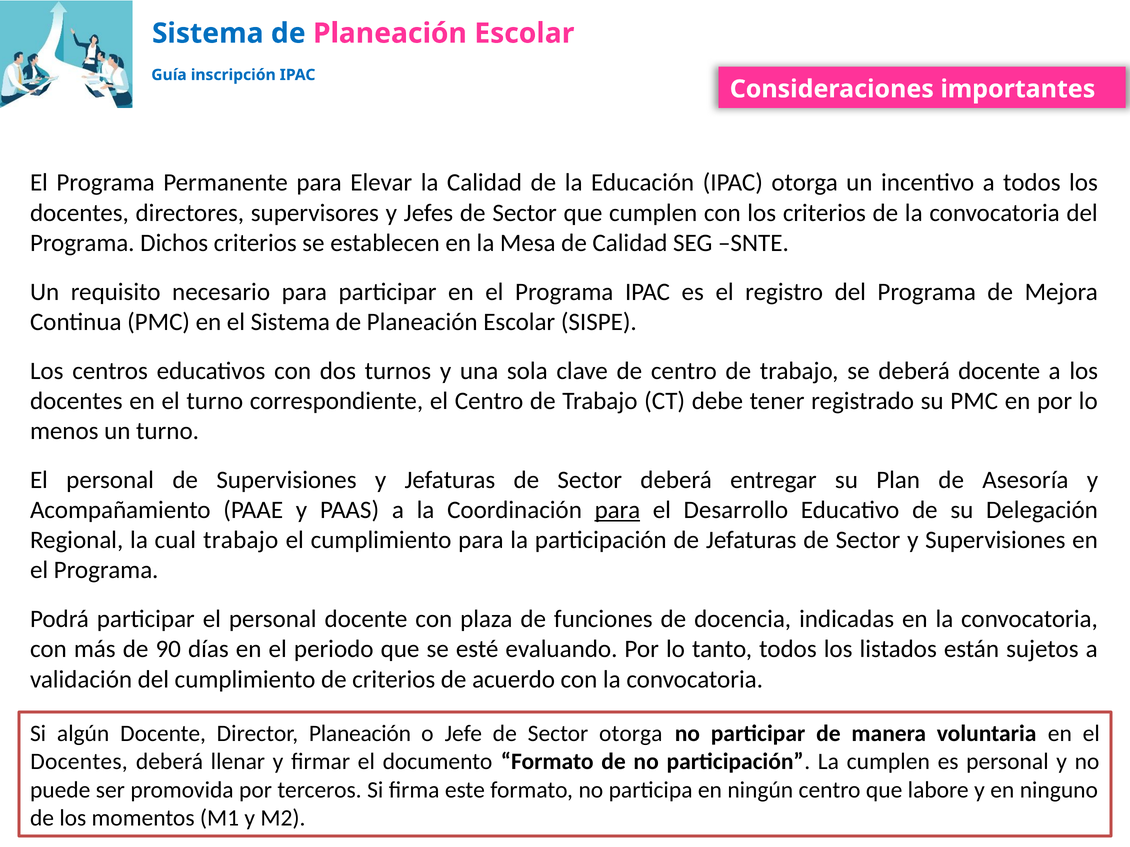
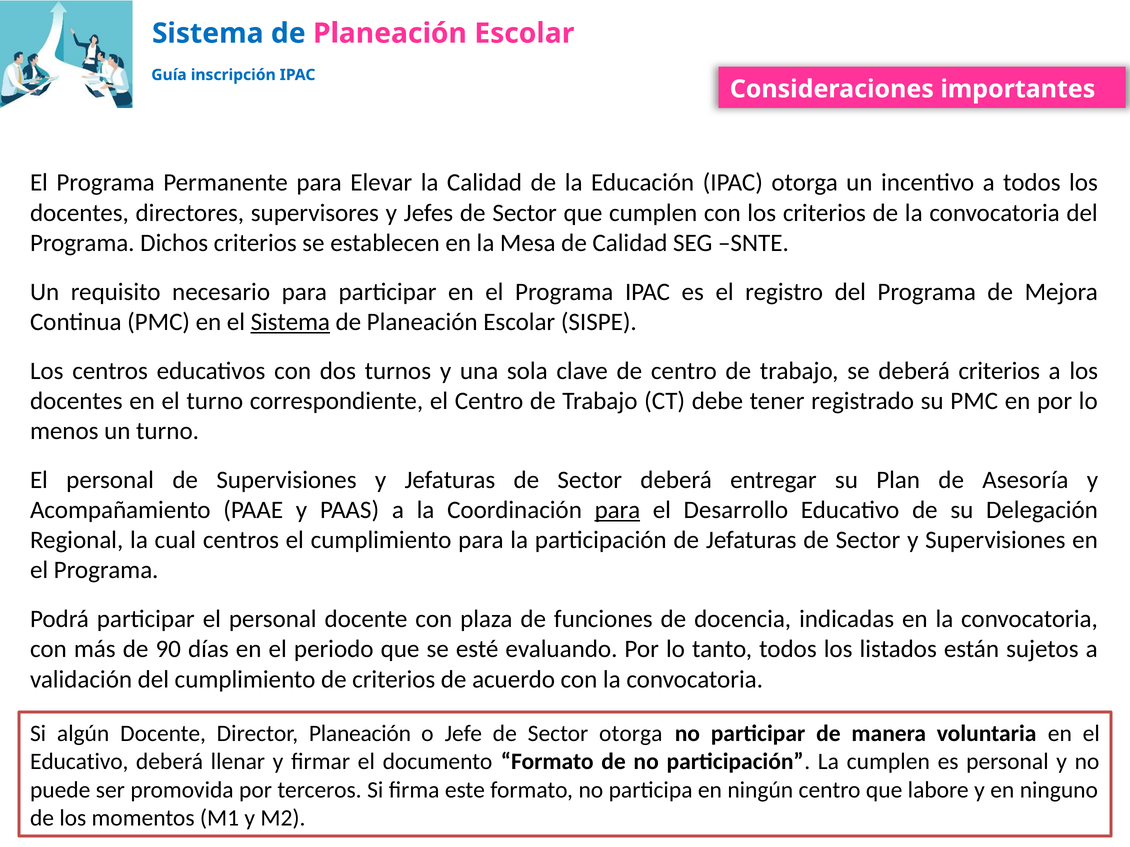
Sistema underline: none -> present (290, 322)
deberá docente: docente -> criterios (999, 371)
cual trabajo: trabajo -> centros (241, 540)
Docentes: Docentes -> Educativo (79, 762)
